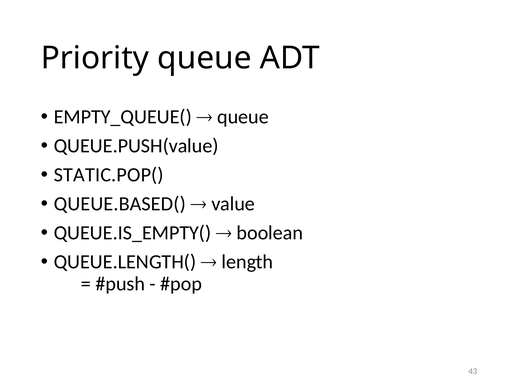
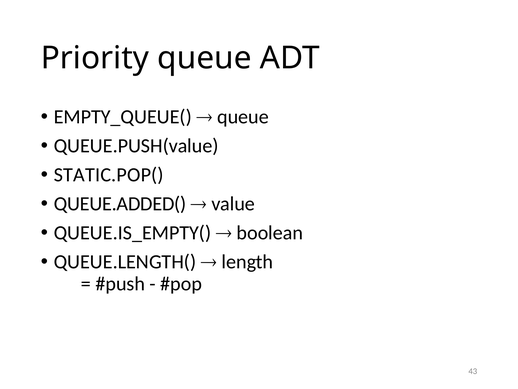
QUEUE.BASED(: QUEUE.BASED( -> QUEUE.ADDED( (120, 204)
